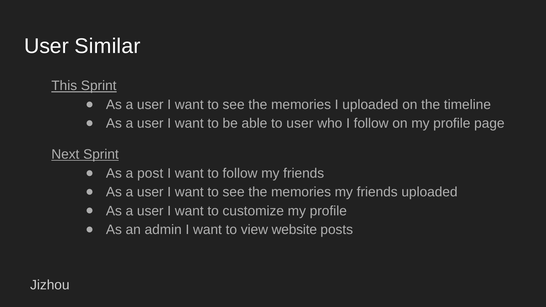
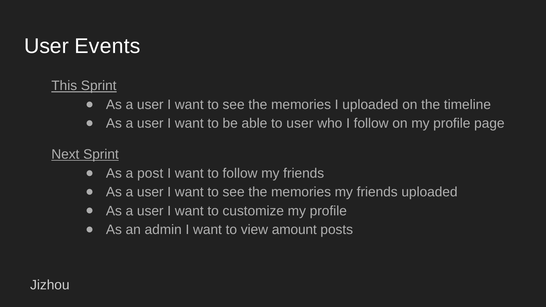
Similar: Similar -> Events (108, 46)
website: website -> amount (294, 230)
